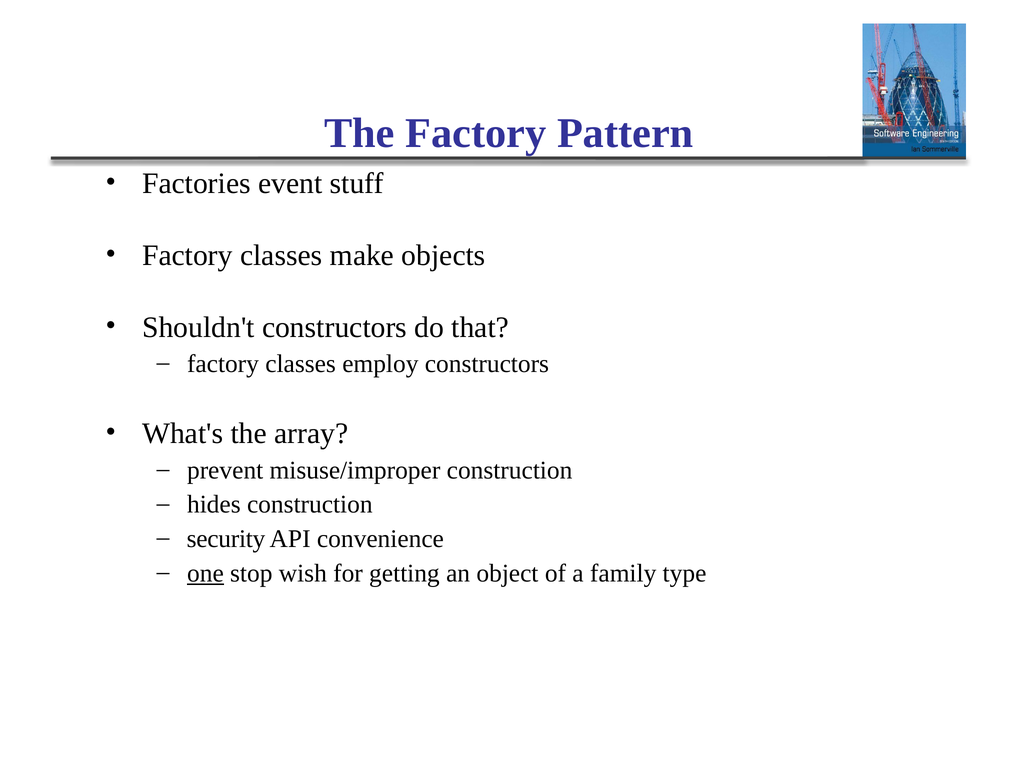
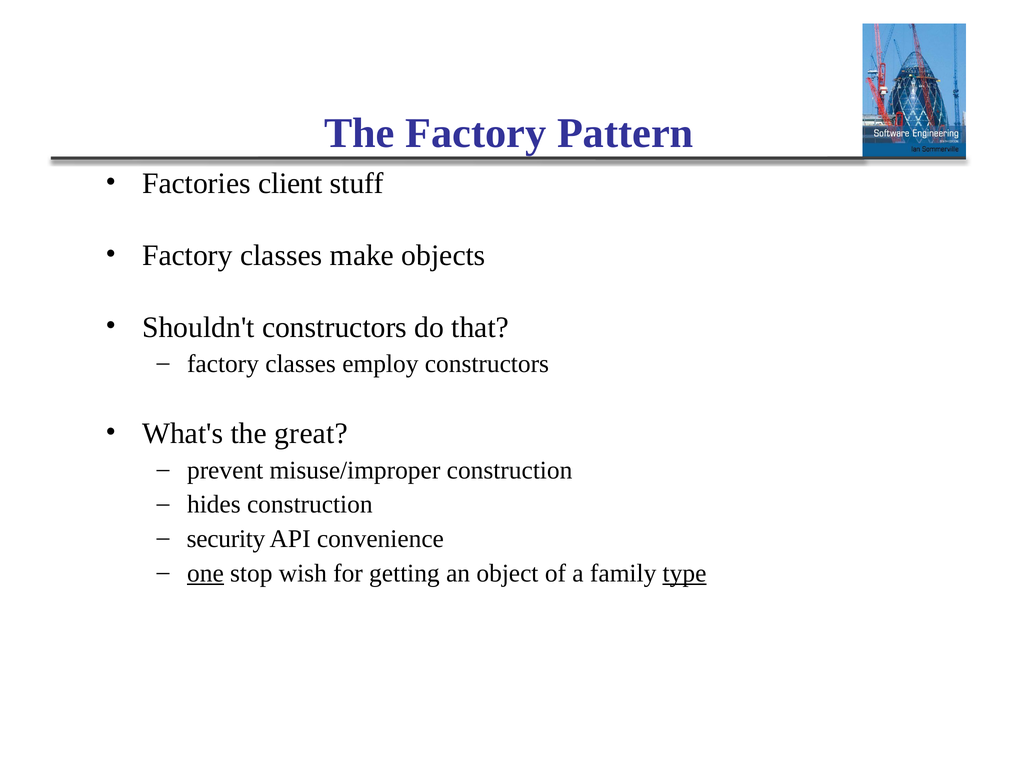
event: event -> client (290, 183)
array: array -> great (311, 433)
type underline: none -> present (685, 573)
